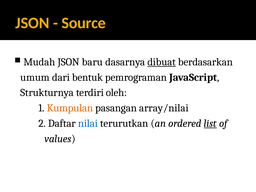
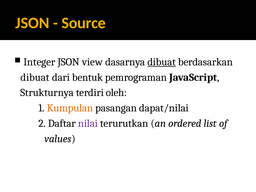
Mudah: Mudah -> Integer (39, 62)
baru: baru -> view (92, 62)
umum: umum -> dibuat (35, 77)
array/nilai: array/nilai -> dapat/nilai (164, 108)
nilai colour: blue -> purple (88, 123)
list underline: present -> none (210, 123)
